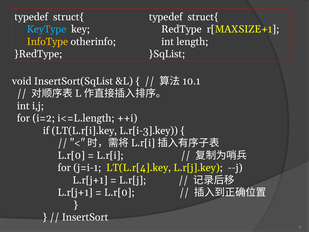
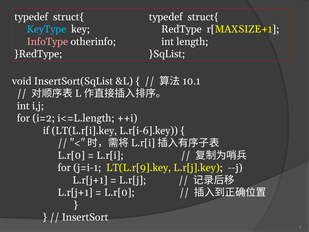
InfoType colour: yellow -> pink (47, 42)
L.r[i-3].key: L.r[i-3].key -> L.r[i-6].key (149, 131)
LT(L.r[4].key: LT(L.r[4].key -> LT(L.r[9].key (139, 168)
